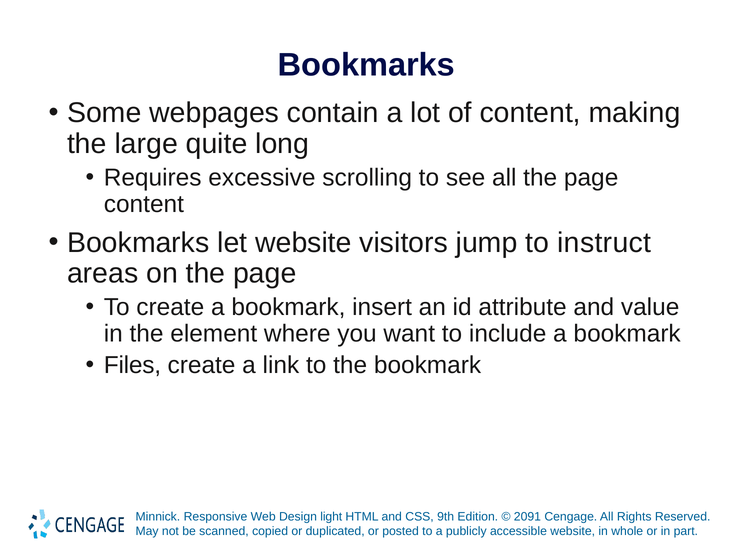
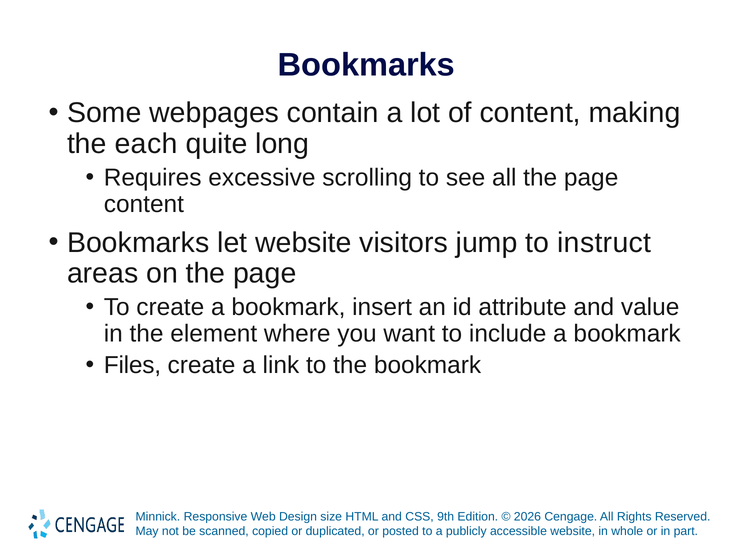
large: large -> each (146, 144)
light: light -> size (331, 516)
2091: 2091 -> 2026 (527, 516)
